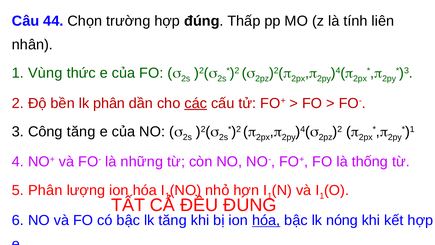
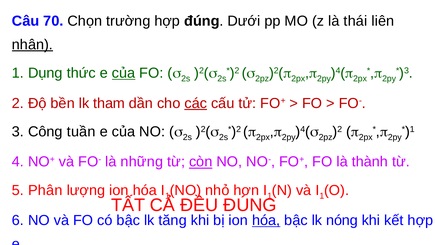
44: 44 -> 70 (53, 21)
Thấp: Thấp -> Dưới (244, 21)
tính: tính -> thái (355, 21)
nhân underline: none -> present (32, 45)
Vùng: Vùng -> Dụng (45, 73)
của underline: none -> present (124, 73)
lk phân: phân -> tham (109, 103)
Công tăng: tăng -> tuần (81, 132)
còn underline: none -> present (201, 162)
thống: thống -> thành (370, 162)
